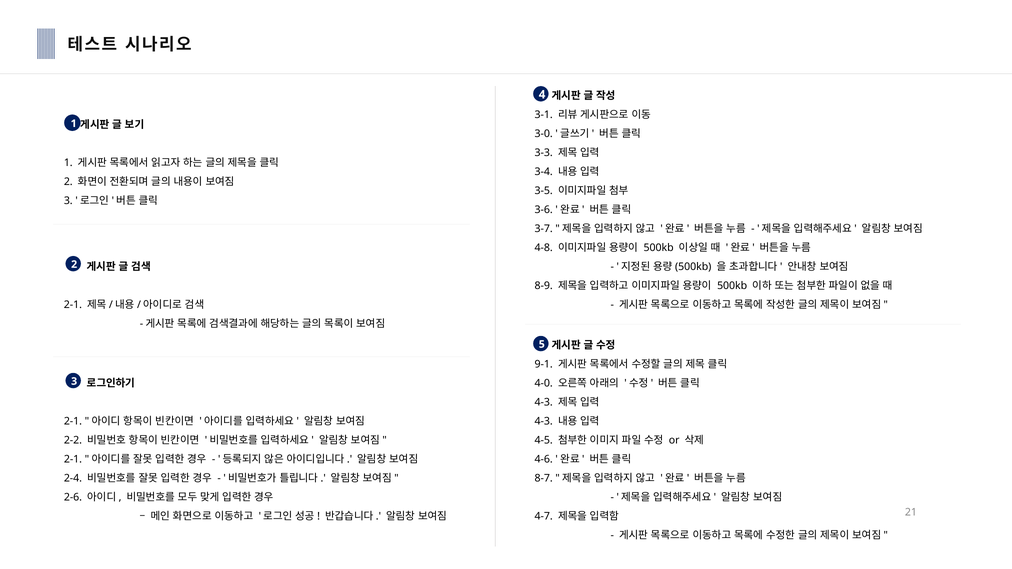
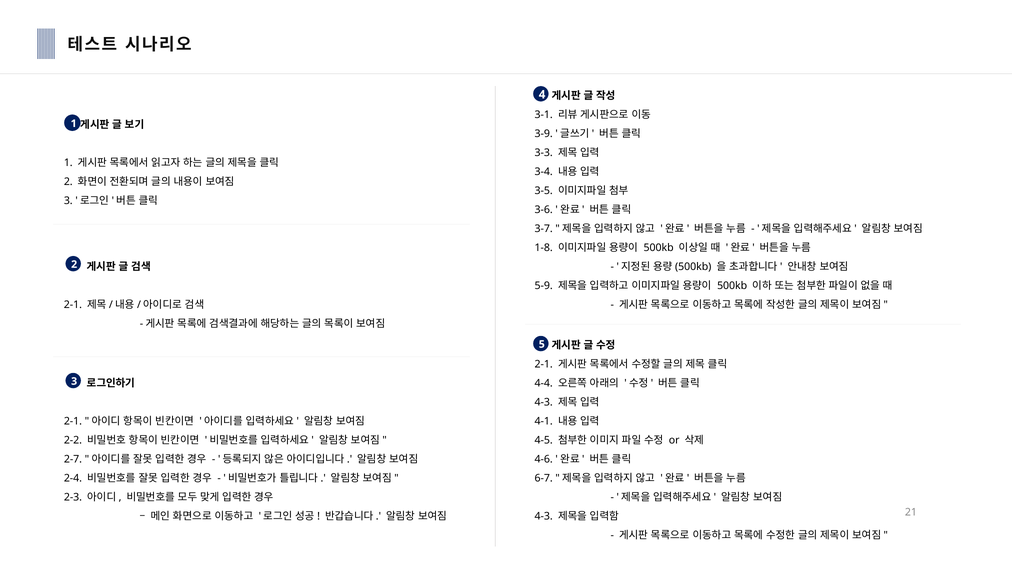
3-0: 3-0 -> 3-9 (544, 134)
4-8: 4-8 -> 1-8 (544, 248)
8-9: 8-9 -> 5-9 (544, 286)
9-1: 9-1 -> 2-1 (544, 365)
4-0: 4-0 -> 4-4 (544, 384)
4-3: 4-3 -> 4-1 (544, 422)
2-1: 2-1 -> 2-7 (73, 459)
8-7: 8-7 -> 6-7 (544, 479)
2-6: 2-6 -> 2-3 (73, 497)
4-7: 4-7 -> 4-3 (544, 517)
